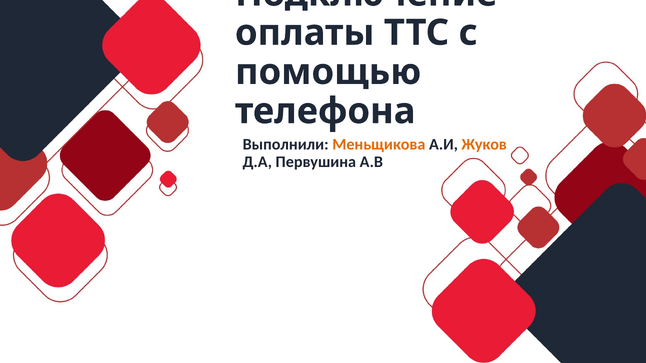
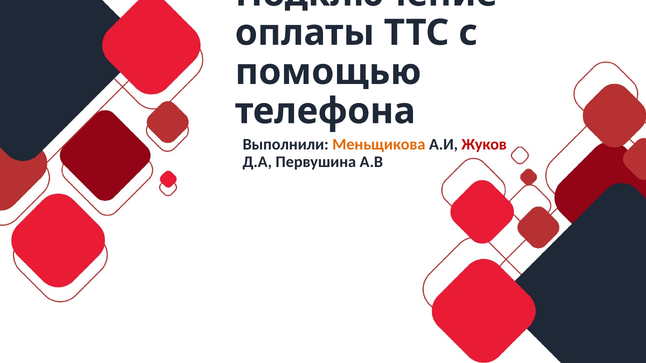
Жуков colour: orange -> red (484, 145)
